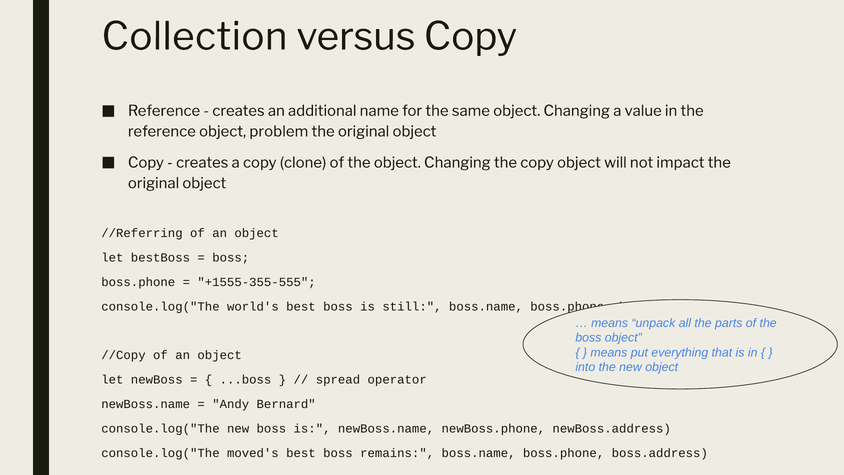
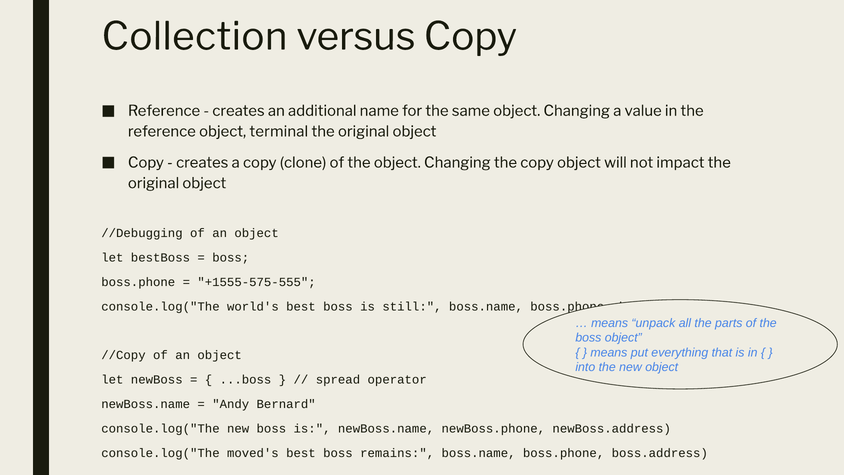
problem: problem -> terminal (279, 131)
//Referring: //Referring -> //Debugging (142, 233)
+1555-355-555: +1555-355-555 -> +1555-575-555 (257, 282)
